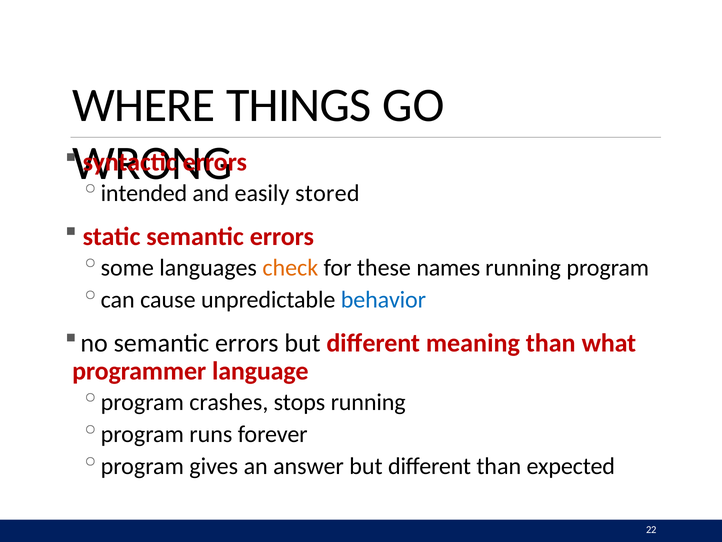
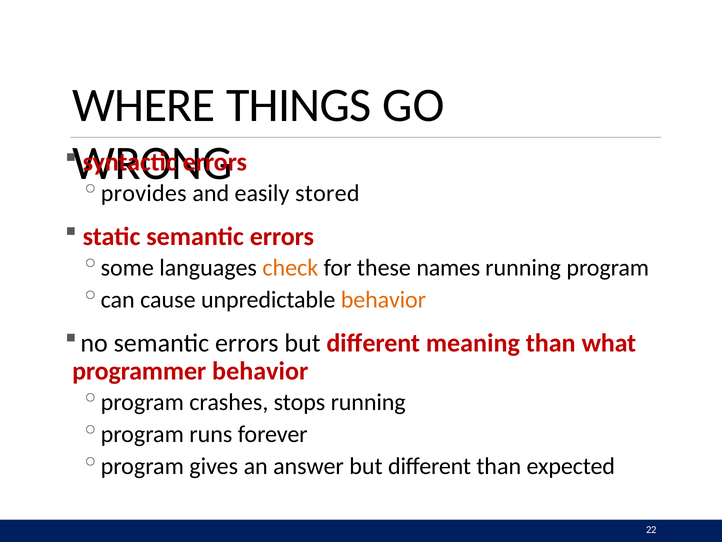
intended: intended -> provides (144, 193)
behavior colour: blue -> orange (383, 299)
programmer language: language -> behavior (260, 371)
